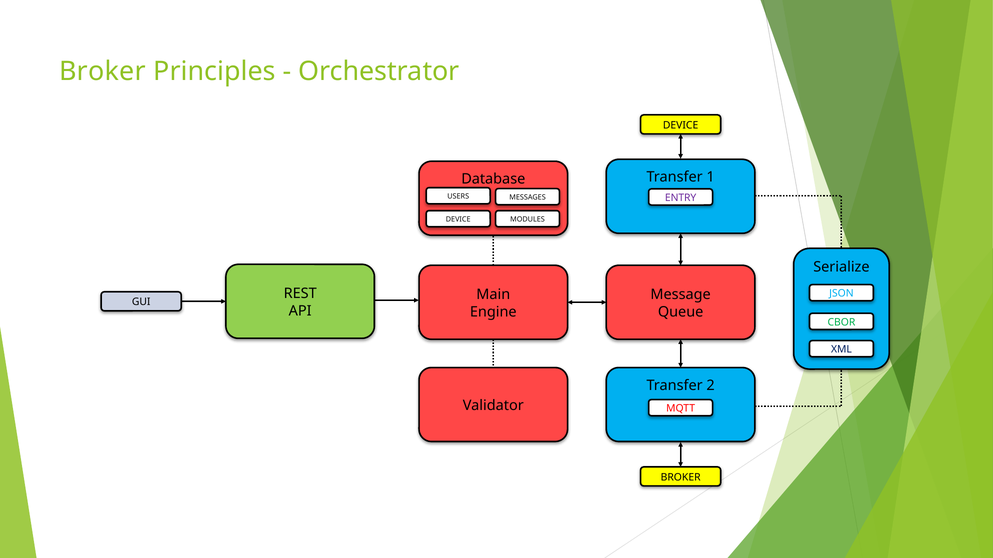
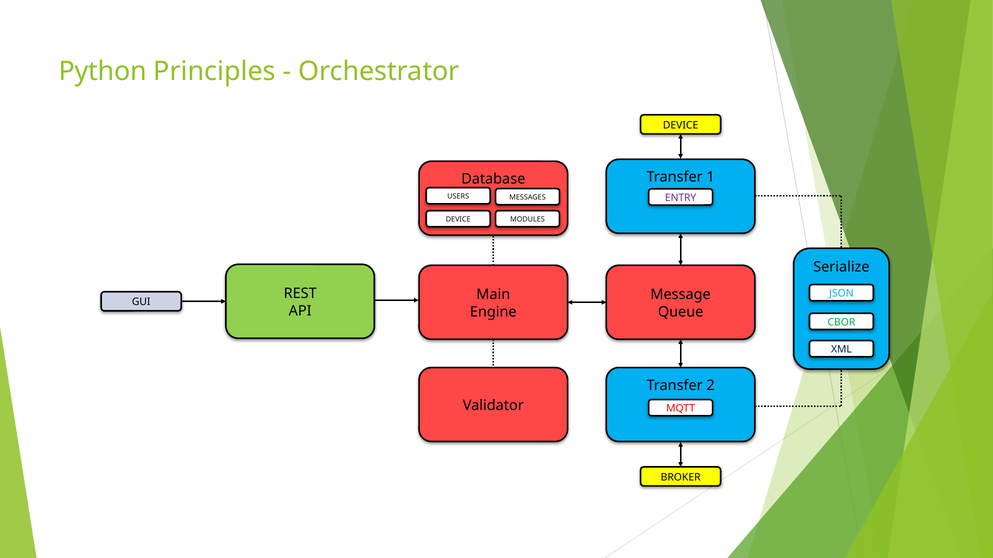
Broker: Broker -> Python (103, 71)
